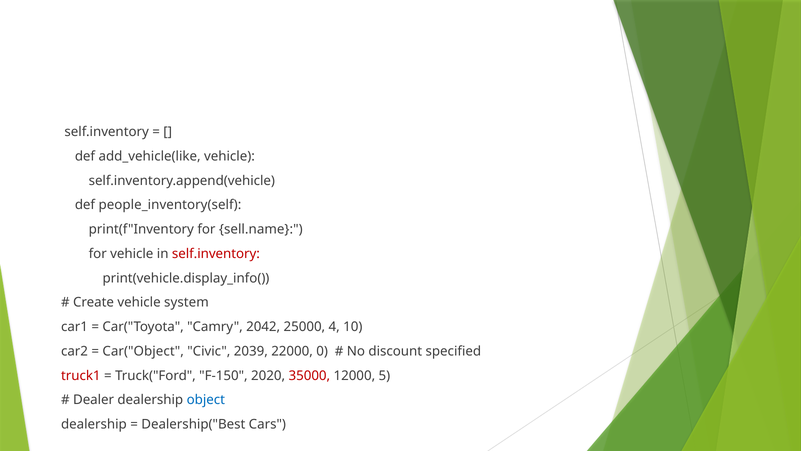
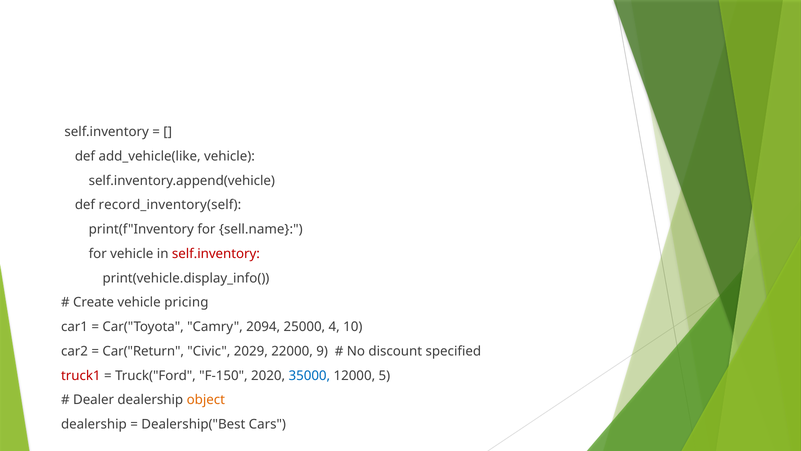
people_inventory(self: people_inventory(self -> record_inventory(self (170, 205)
system: system -> pricing (186, 302)
2042: 2042 -> 2094 (263, 327)
Car("Object: Car("Object -> Car("Return (143, 351)
2039: 2039 -> 2029 (251, 351)
0: 0 -> 9 (322, 351)
35000 colour: red -> blue (309, 375)
object colour: blue -> orange (206, 400)
